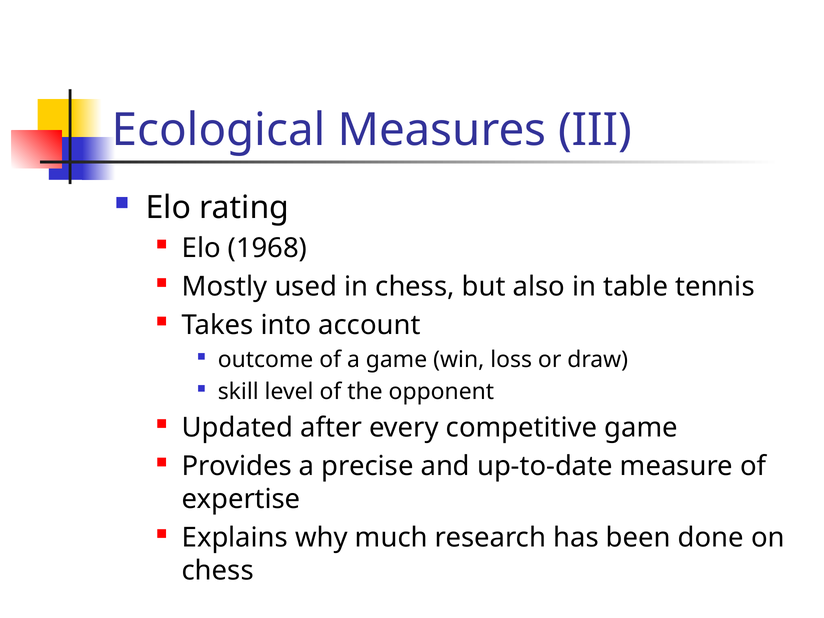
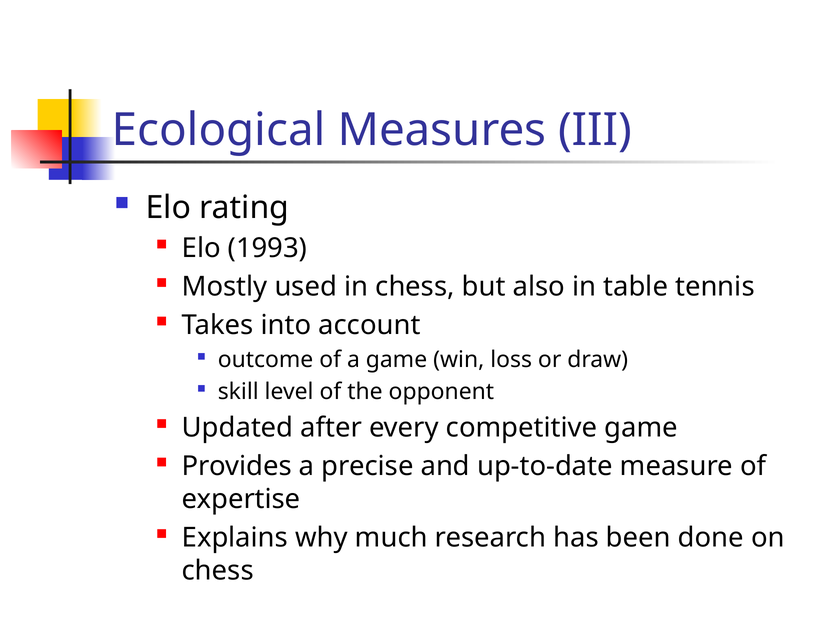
1968: 1968 -> 1993 (267, 248)
